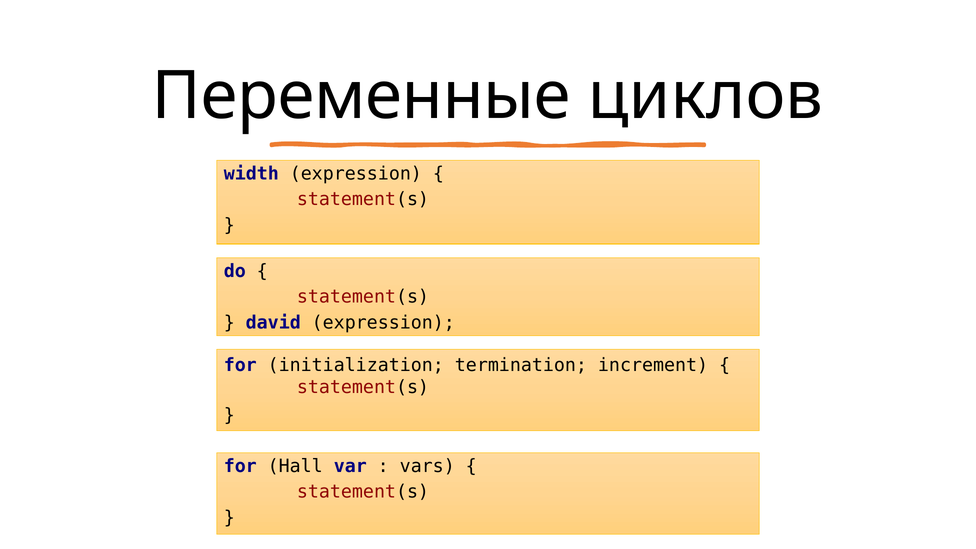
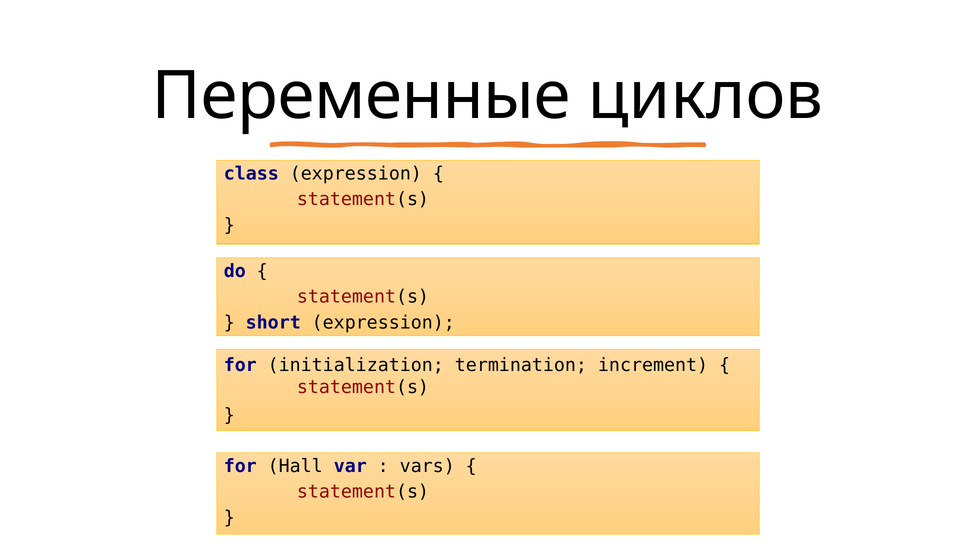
width: width -> class (251, 174)
david: david -> short (273, 323)
